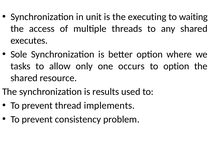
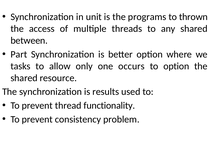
executing: executing -> programs (147, 17)
waiting: waiting -> thrown (193, 17)
executes: executes -> between (29, 40)
Sole: Sole -> Part (19, 54)
implements: implements -> functionality (109, 105)
